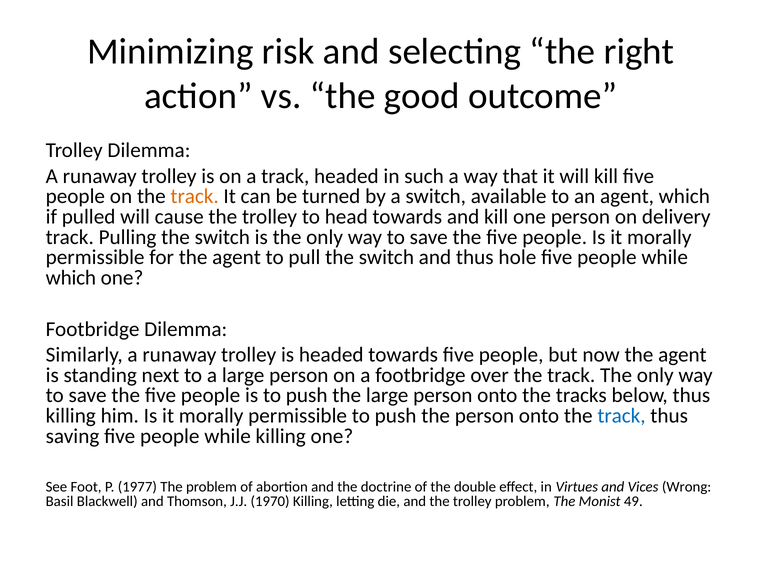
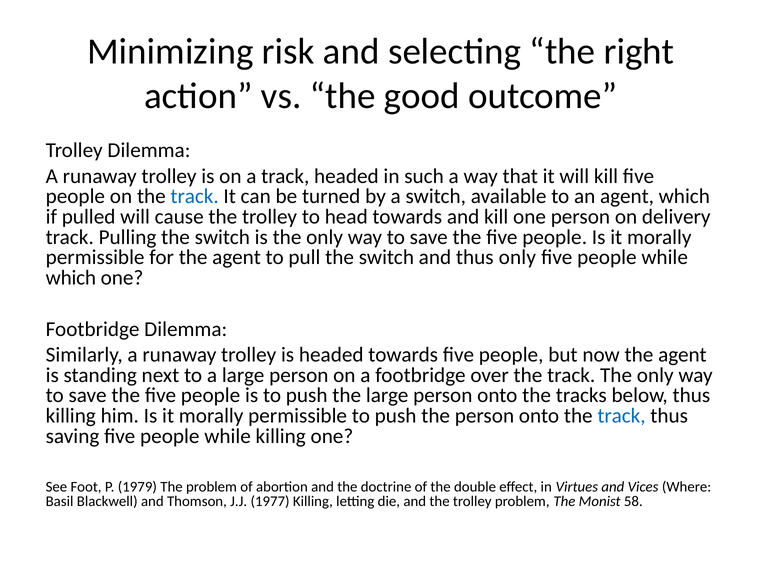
track colour: orange -> blue (195, 197)
thus hole: hole -> only (517, 258)
1977: 1977 -> 1979 (137, 487)
Wrong: Wrong -> Where (687, 487)
1970: 1970 -> 1977 (270, 502)
49: 49 -> 58 (633, 502)
